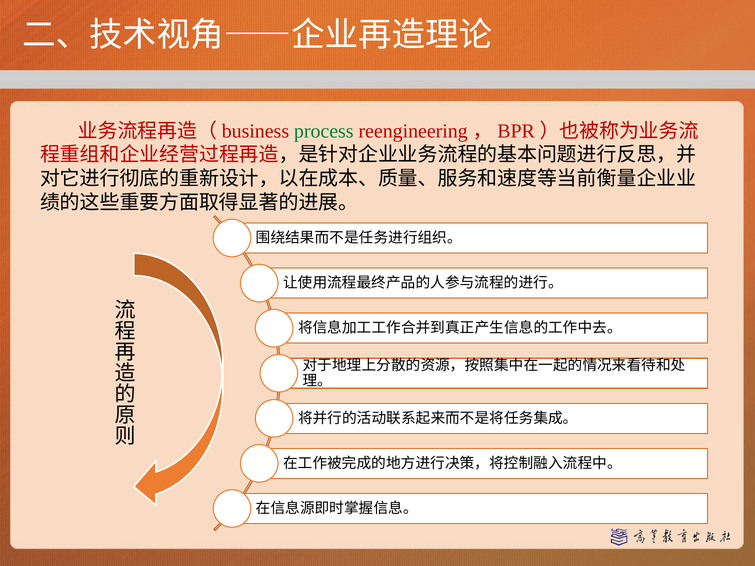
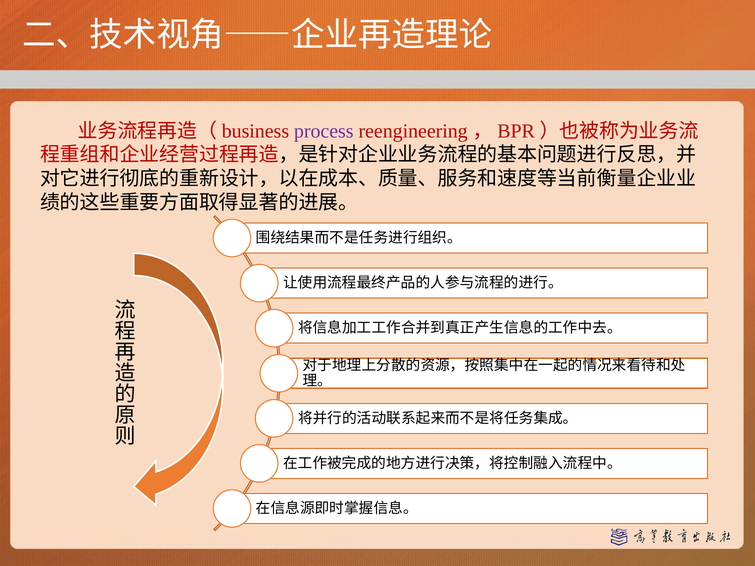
process colour: green -> purple (324, 131)
